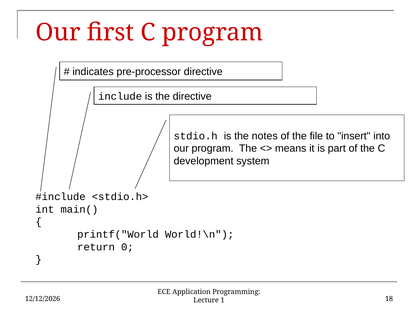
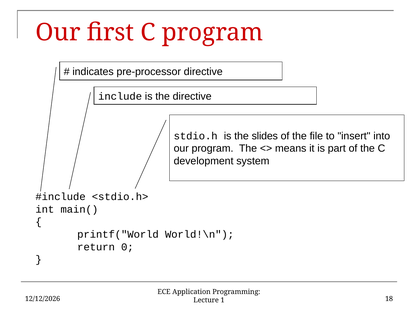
notes: notes -> slides (265, 136)
